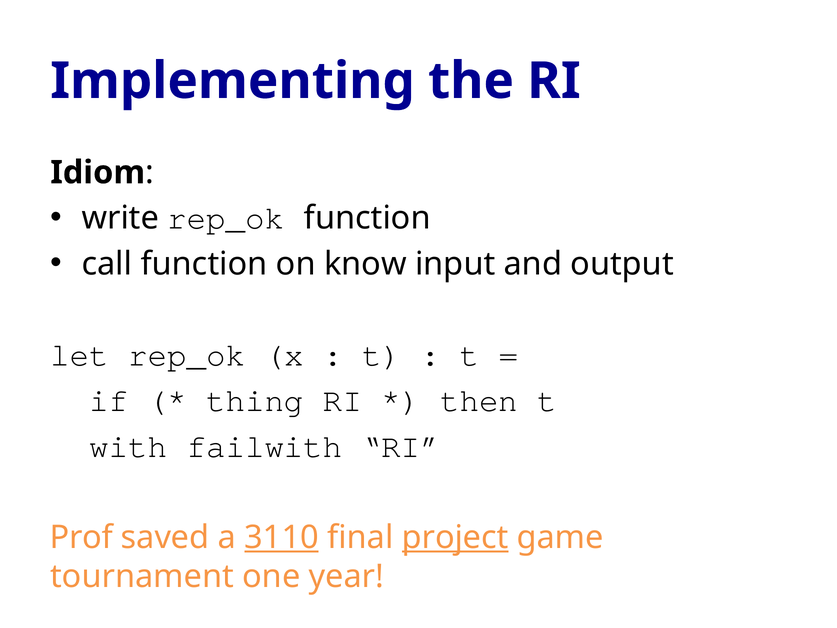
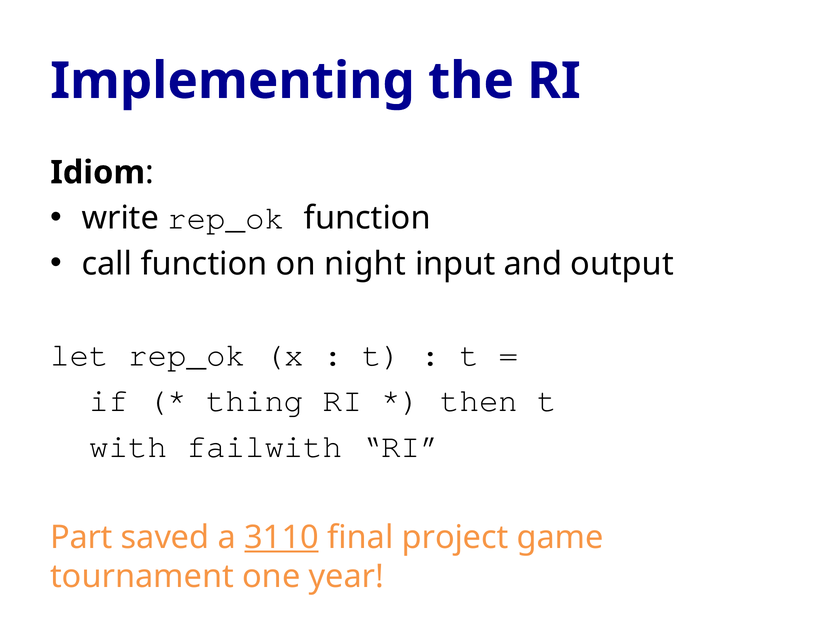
know: know -> night (365, 264)
Prof: Prof -> Part (81, 537)
project underline: present -> none (455, 537)
